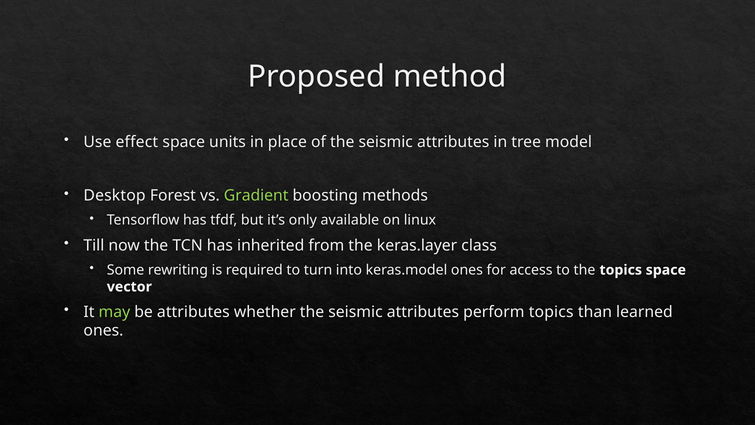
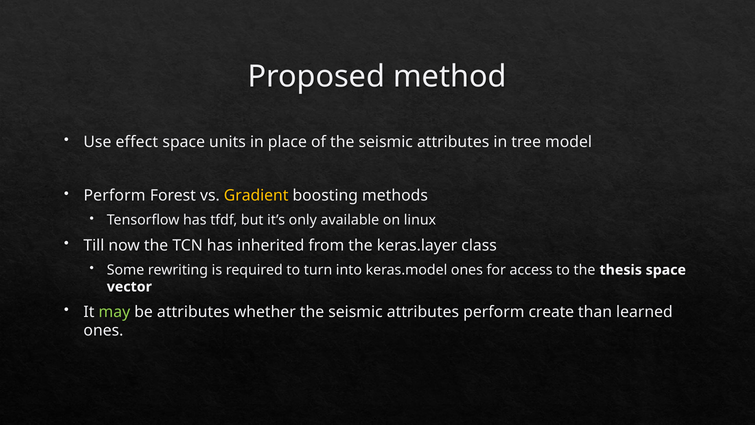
Desktop: Desktop -> Perform (115, 196)
Gradient colour: light green -> yellow (256, 196)
the topics: topics -> thesis (621, 270)
perform topics: topics -> create (551, 312)
